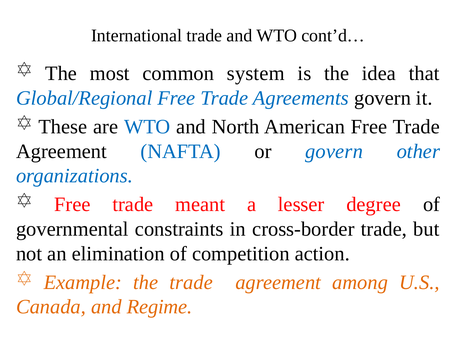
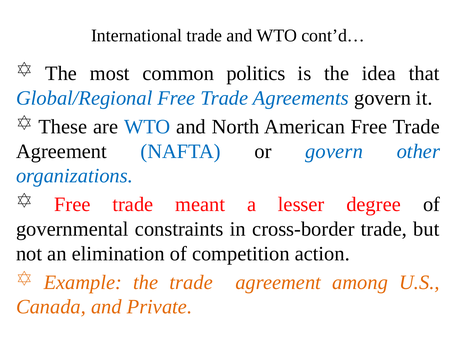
system: system -> politics (256, 74)
Regime: Regime -> Private (159, 307)
